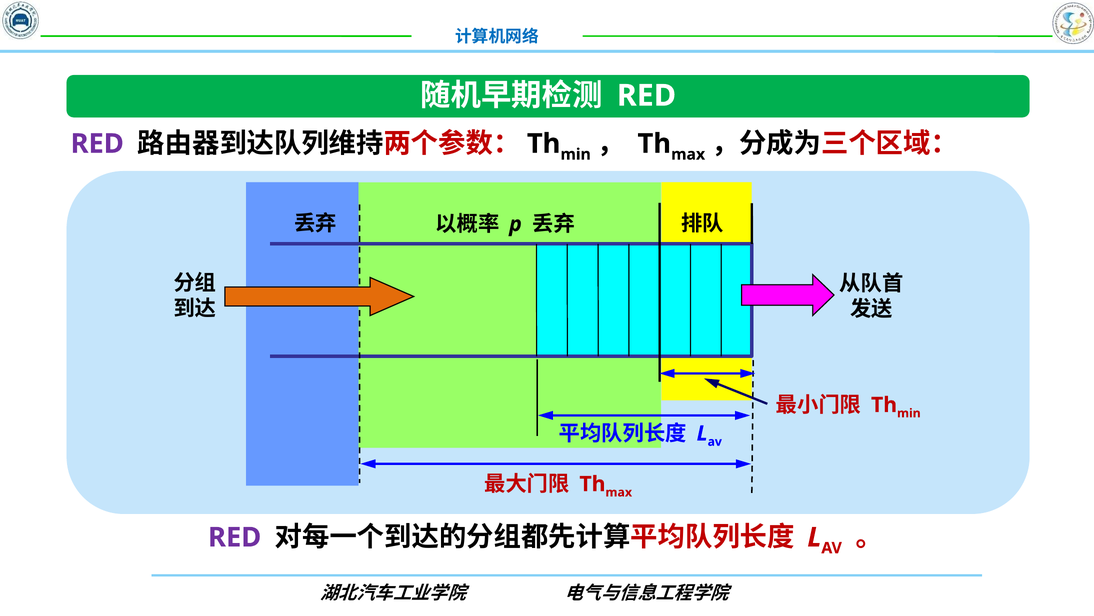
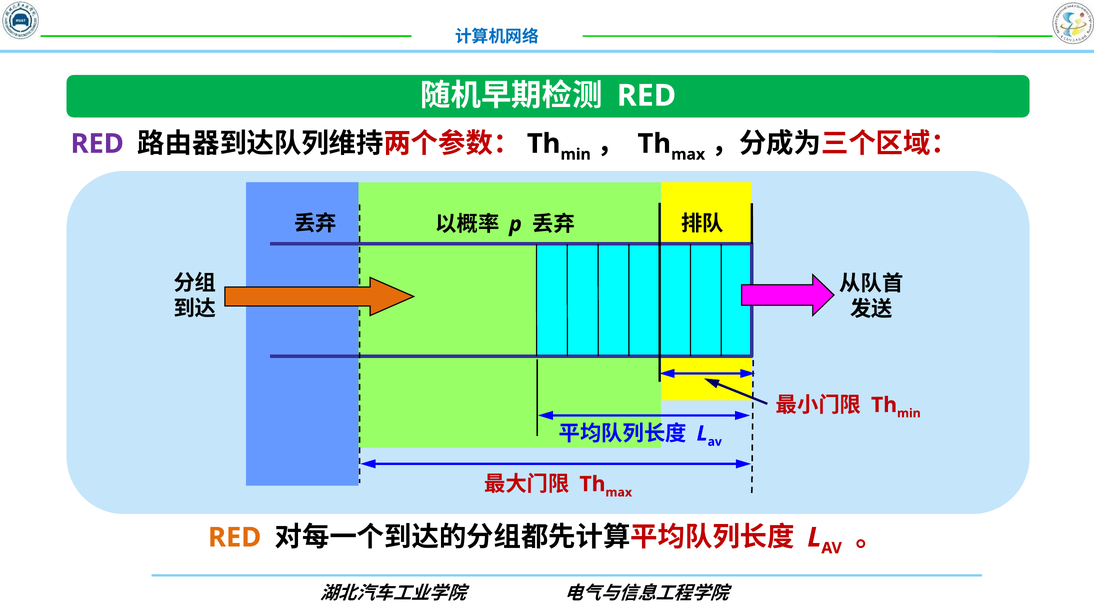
RED colour: purple -> orange (235, 537)
